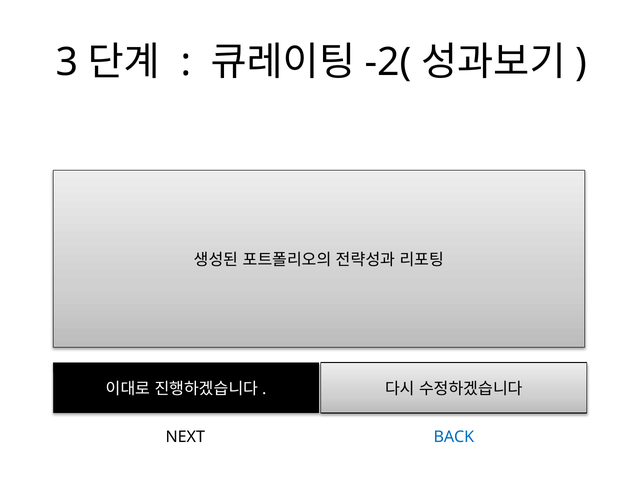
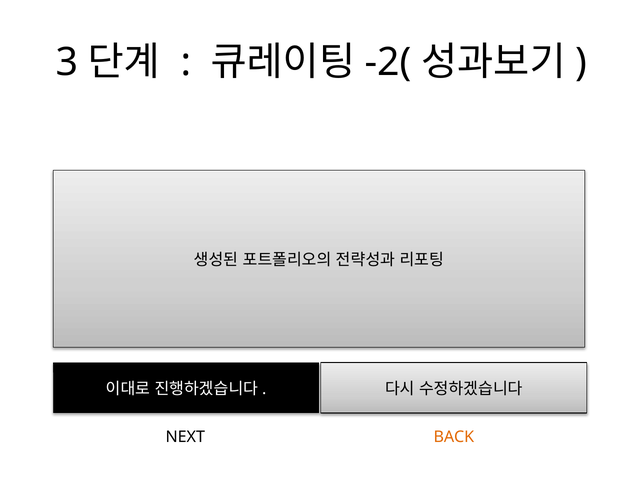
BACK colour: blue -> orange (454, 437)
